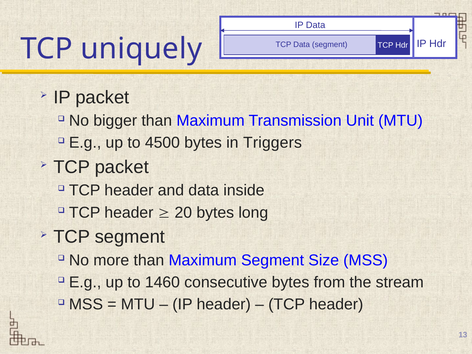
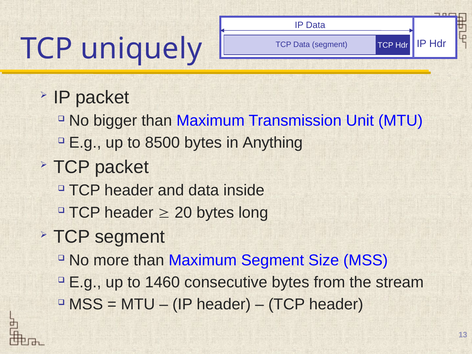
4500: 4500 -> 8500 (162, 143)
Triggers: Triggers -> Anything (273, 143)
